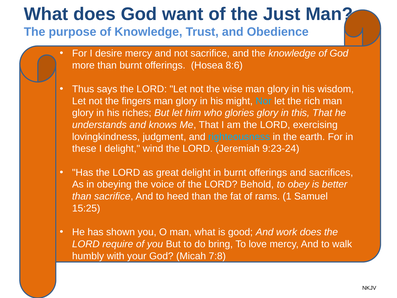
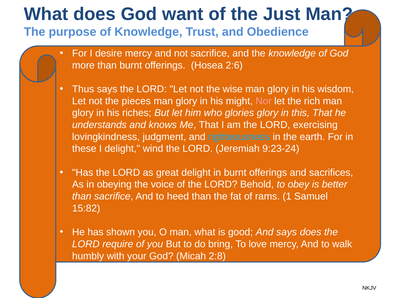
8:6: 8:6 -> 2:6 (234, 65)
fingers: fingers -> pieces (136, 101)
Nor colour: light blue -> pink (264, 101)
15:25: 15:25 -> 15:82 (86, 208)
And work: work -> says (287, 232)
7:8: 7:8 -> 2:8 (217, 256)
